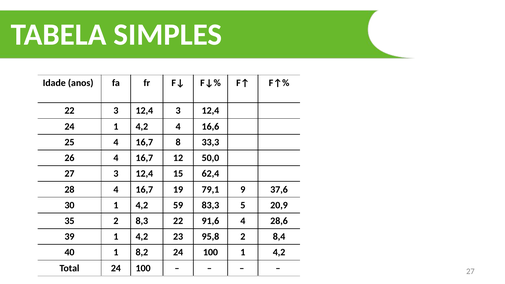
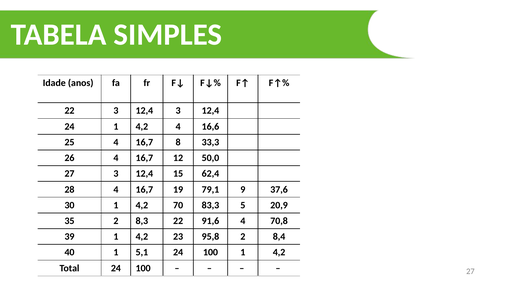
59: 59 -> 70 (178, 205)
28,6: 28,6 -> 70,8 (279, 221)
8,2: 8,2 -> 5,1 (142, 252)
